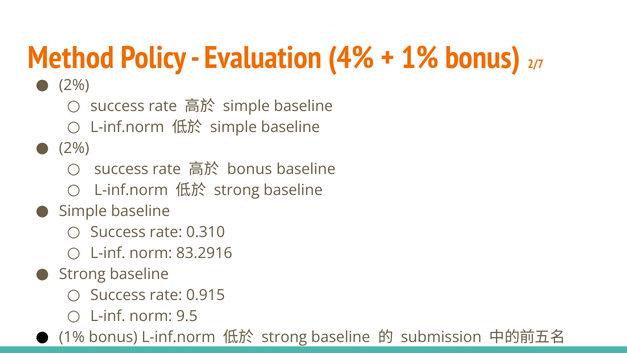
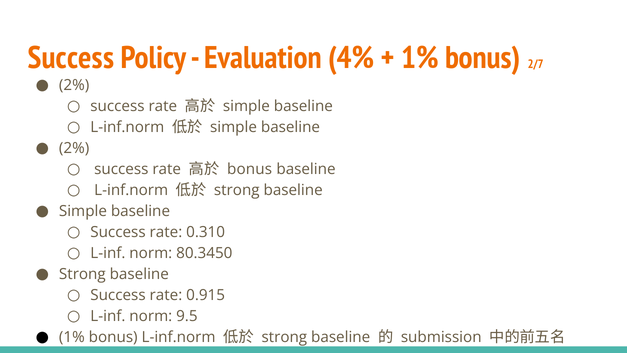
Method: Method -> Success (71, 58)
83.2916: 83.2916 -> 80.3450 (204, 253)
